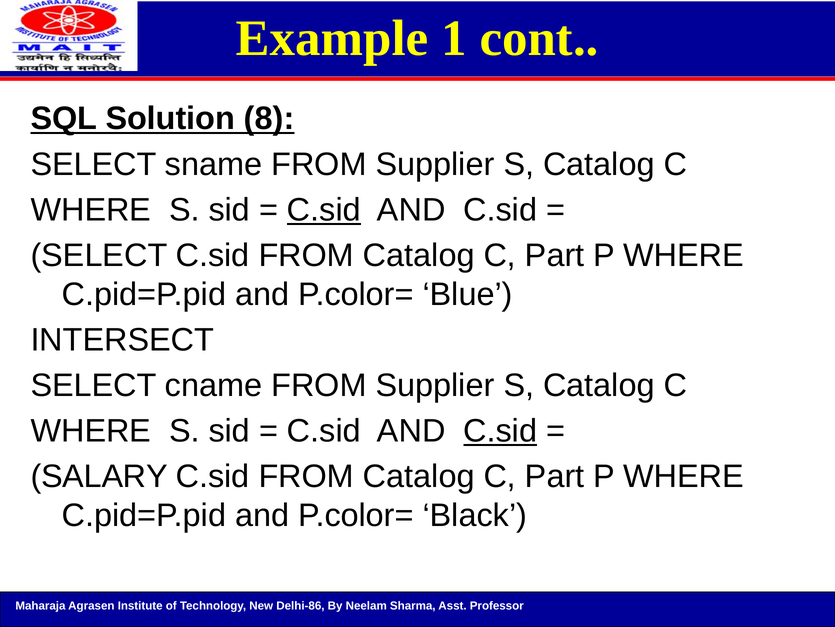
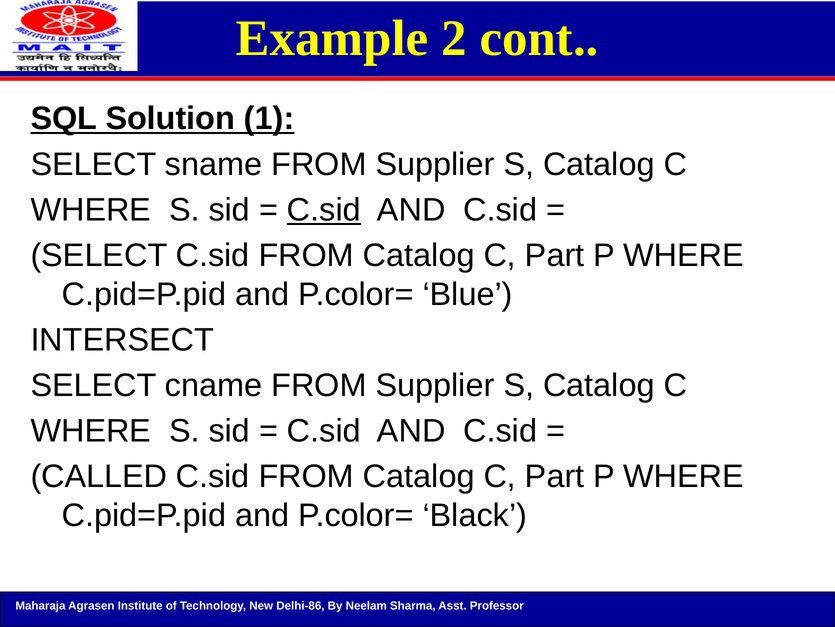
1: 1 -> 2 (454, 38)
8: 8 -> 1 (269, 119)
C.sid underline: present -> none (500, 431)
SALARY: SALARY -> CALLED (99, 476)
